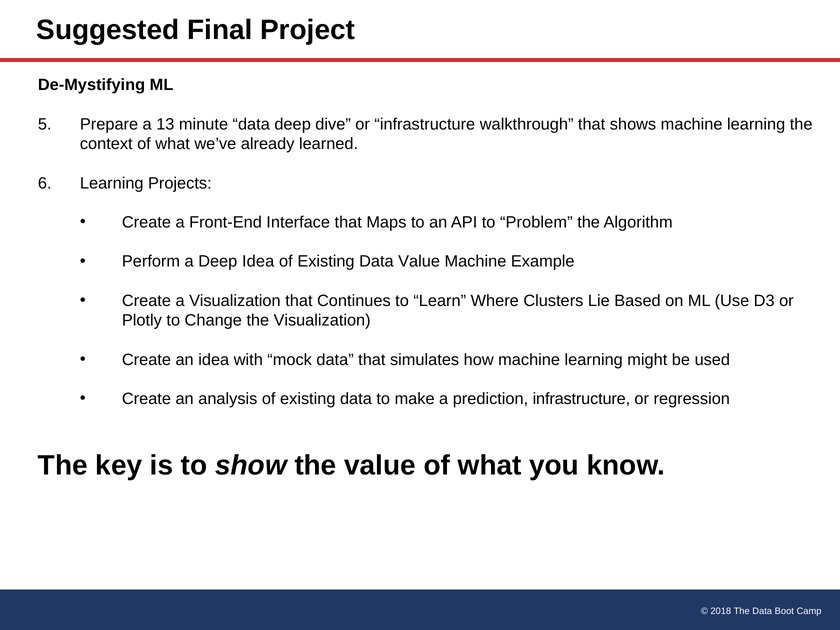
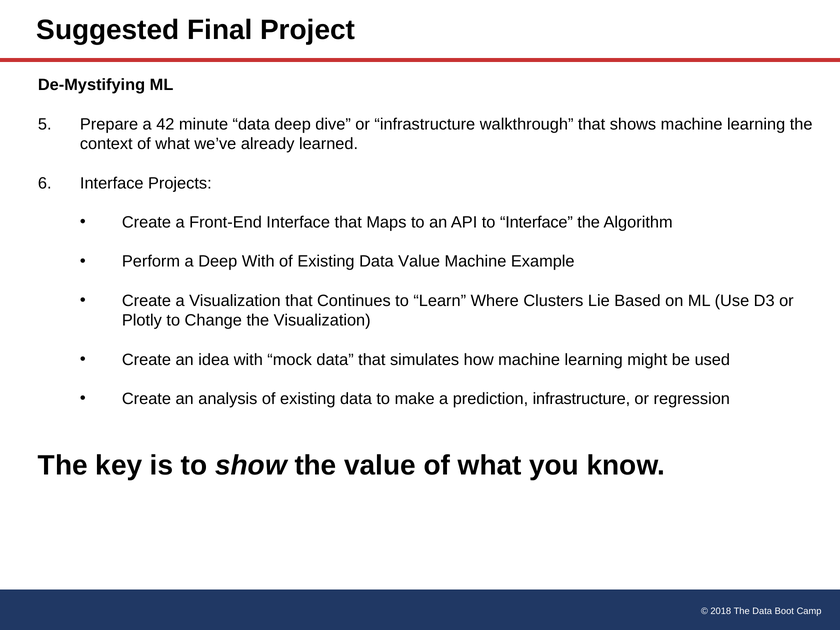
13: 13 -> 42 (165, 124)
Learning: Learning -> Interface (112, 183)
to Problem: Problem -> Interface (536, 222)
Deep Idea: Idea -> With (258, 262)
